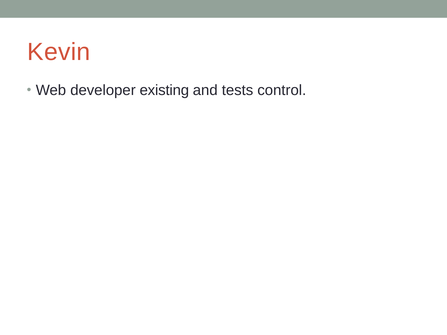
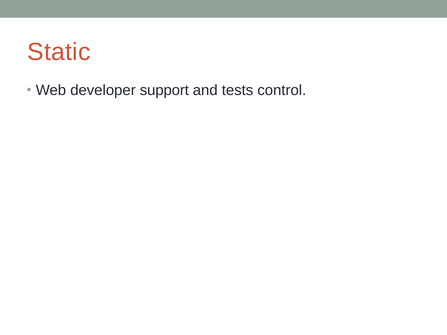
Kevin: Kevin -> Static (59, 52)
existing: existing -> support (164, 90)
